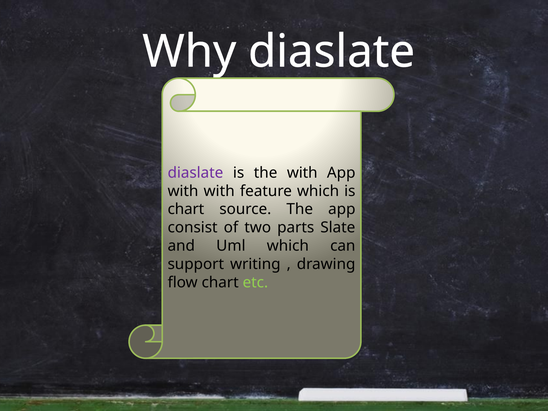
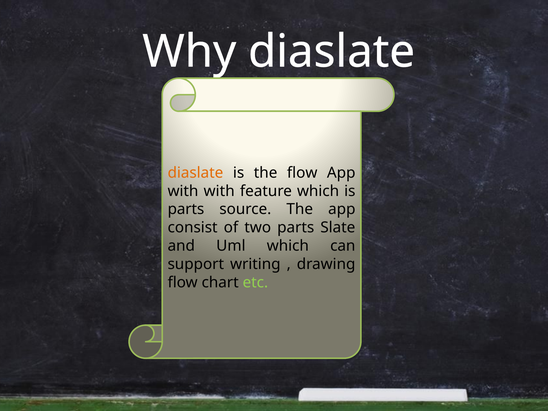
diaslate colour: purple -> orange (195, 173)
the with: with -> flow (302, 173)
chart: chart -> parts (186, 209)
